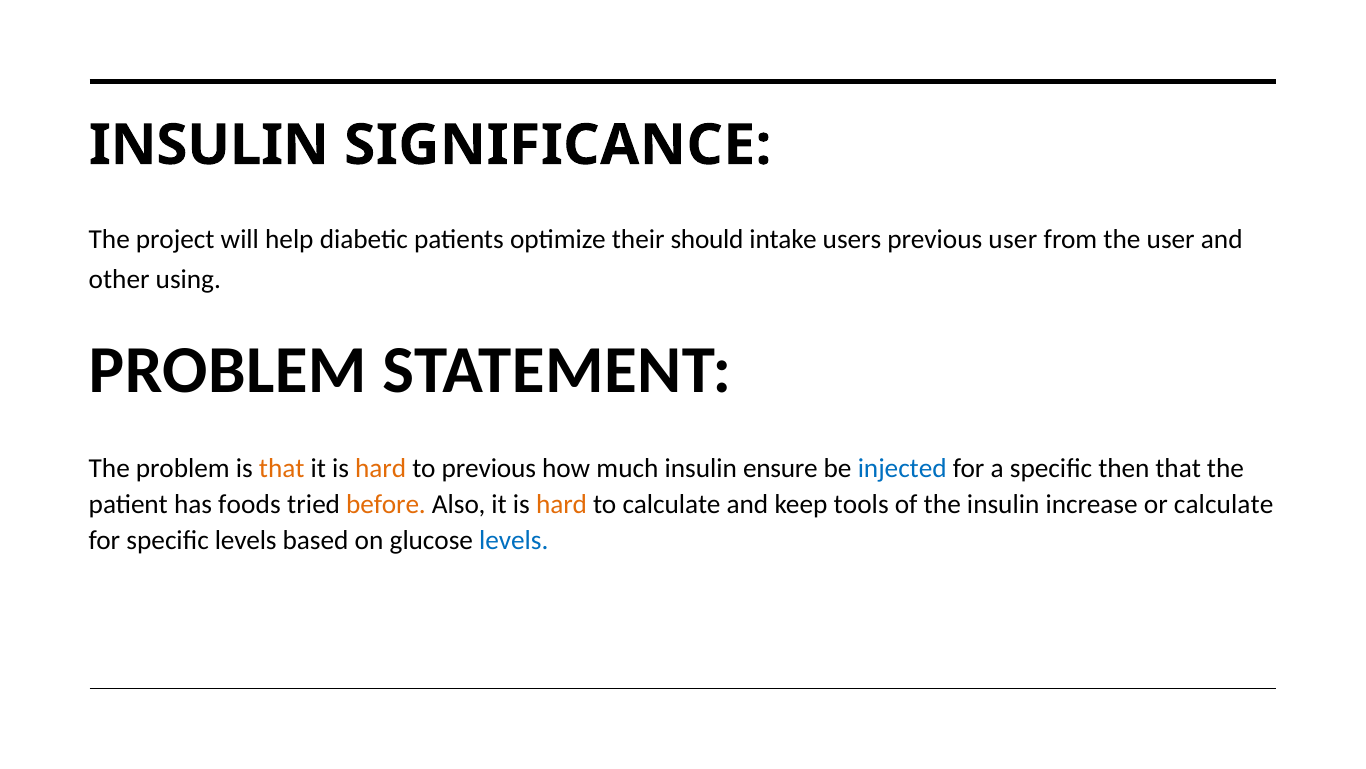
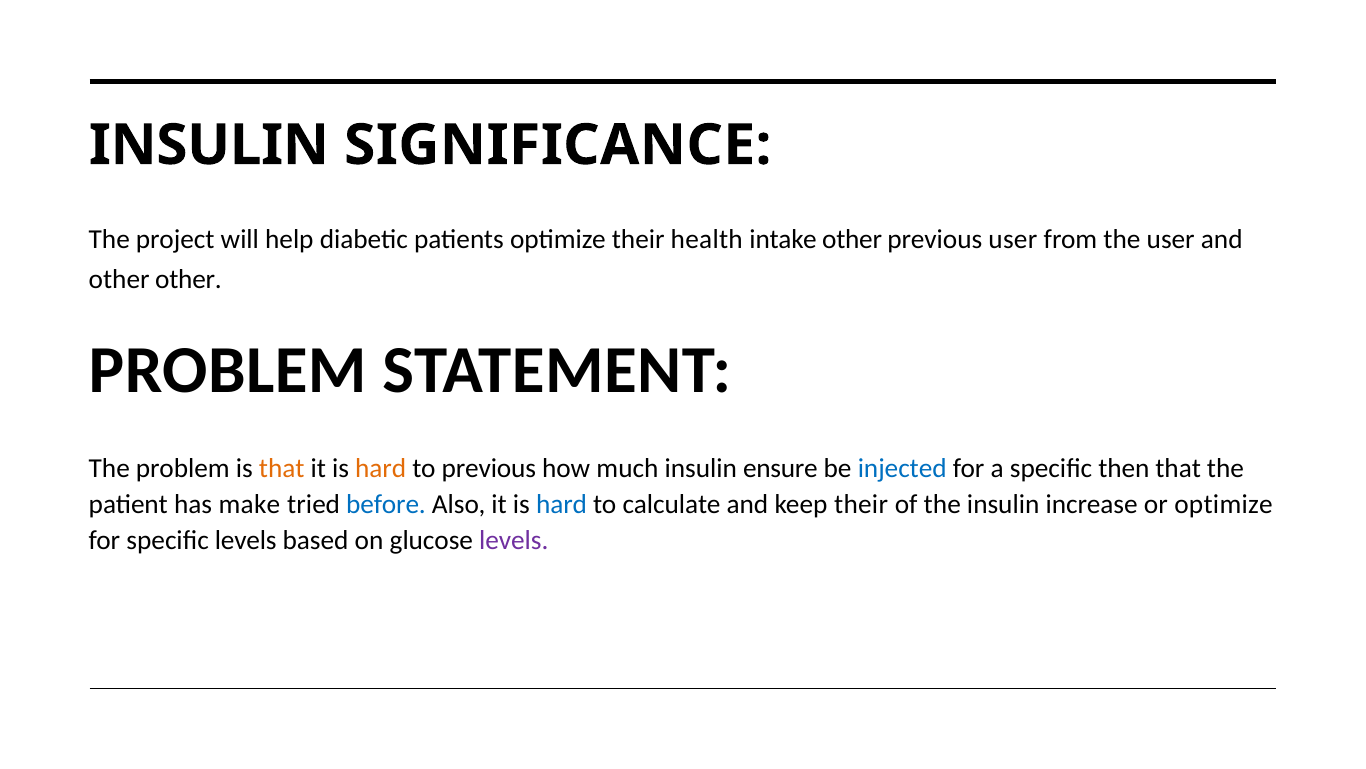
should: should -> health (707, 240)
intake users: users -> other (852, 240)
other using: using -> other (188, 279)
foods: foods -> make (249, 504)
before colour: orange -> blue (386, 504)
hard colour: orange -> blue (562, 504)
keep tools: tools -> their (861, 504)
or calculate: calculate -> optimize (1224, 504)
levels colour: blue -> purple (514, 540)
